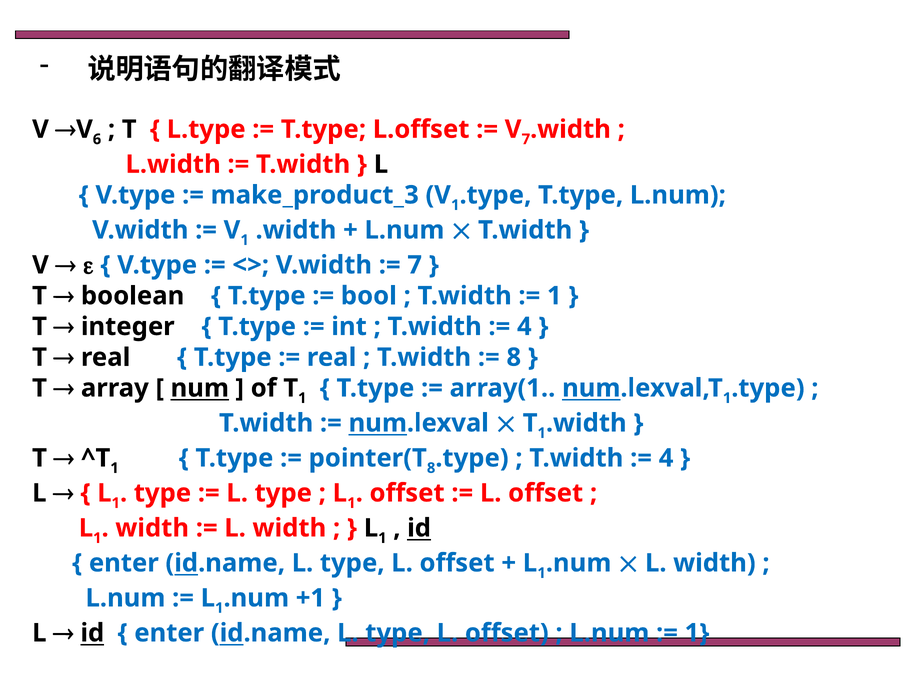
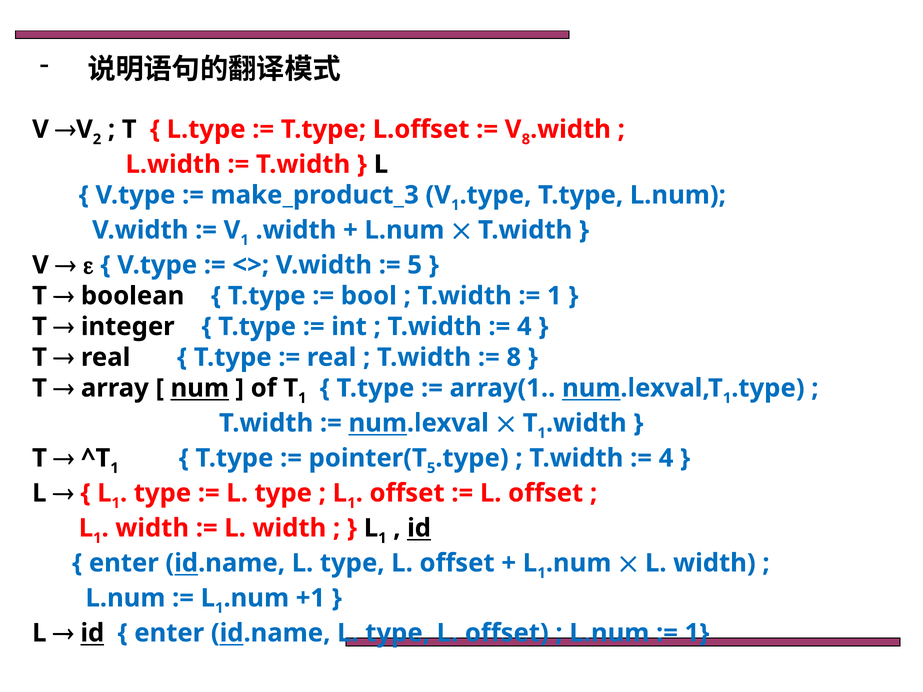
6: 6 -> 2 (97, 139)
V 7: 7 -> 8 (526, 139)
7: 7 -> 5 (415, 265)
8: 8 -> 5 (431, 468)
